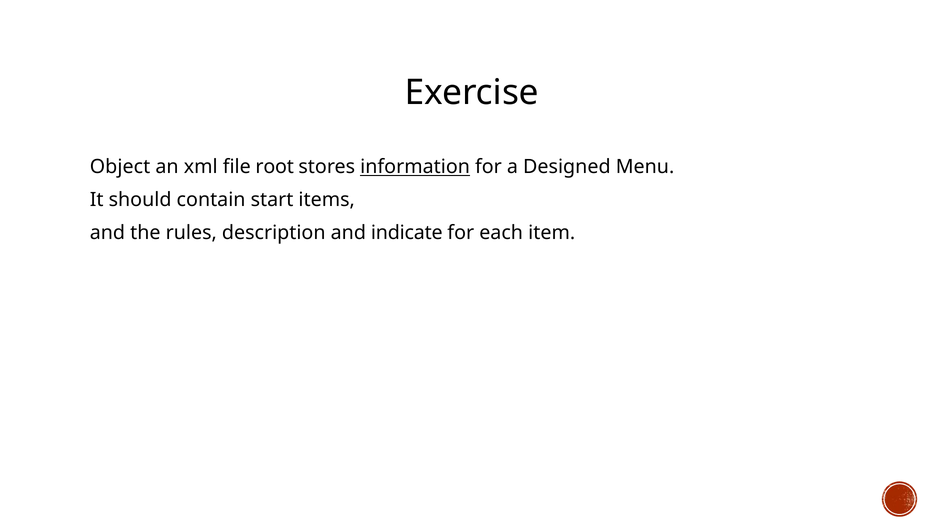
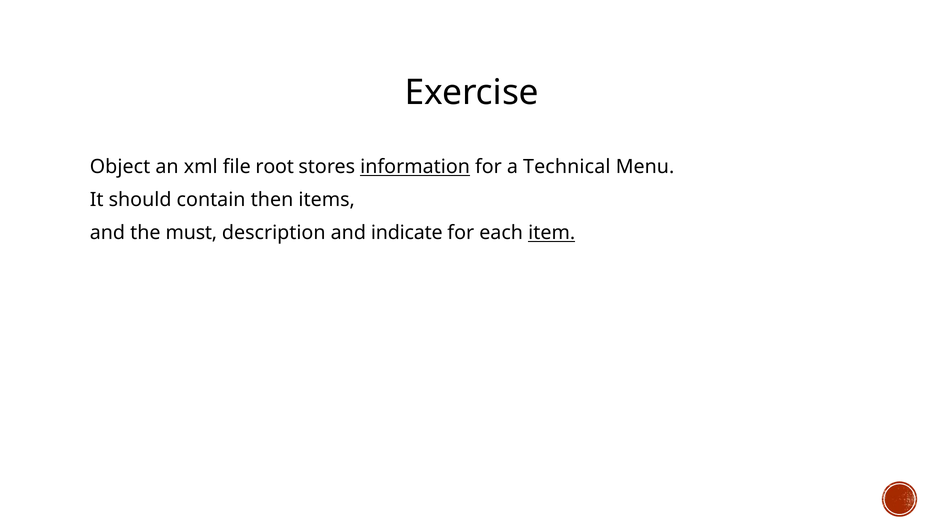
Designed: Designed -> Technical (567, 167)
start: start -> then (272, 200)
rules: rules -> must (191, 233)
item underline: none -> present (552, 233)
